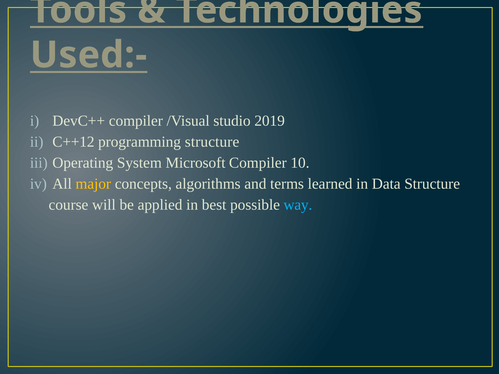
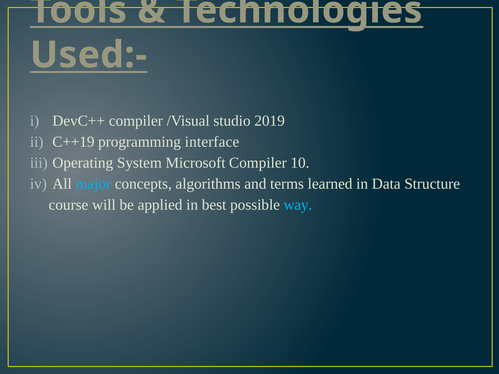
C++12: C++12 -> C++19 (73, 142)
programming structure: structure -> interface (212, 142)
major colour: yellow -> light blue (93, 184)
